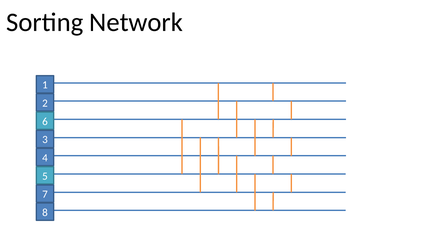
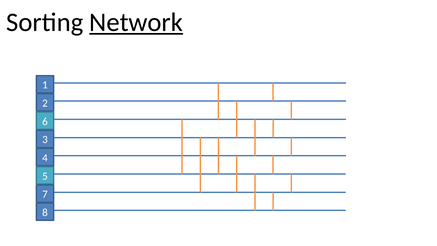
Network underline: none -> present (136, 22)
